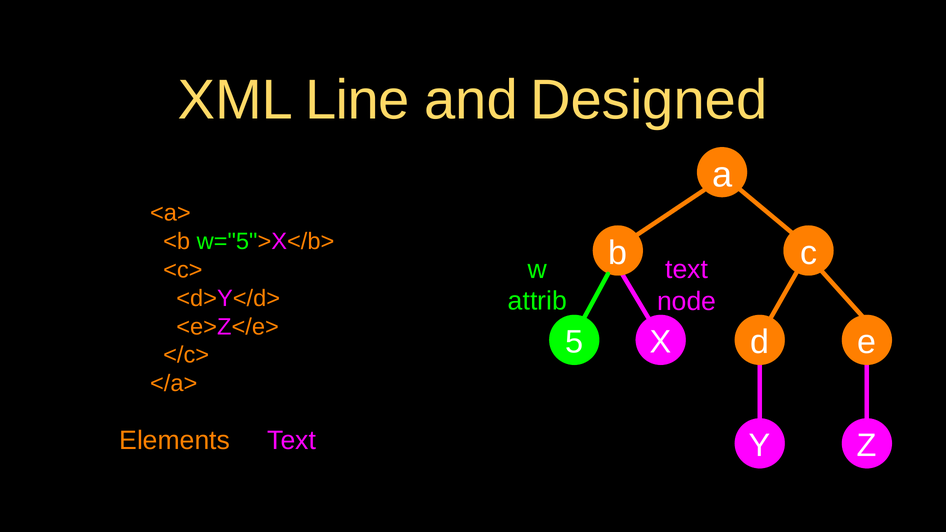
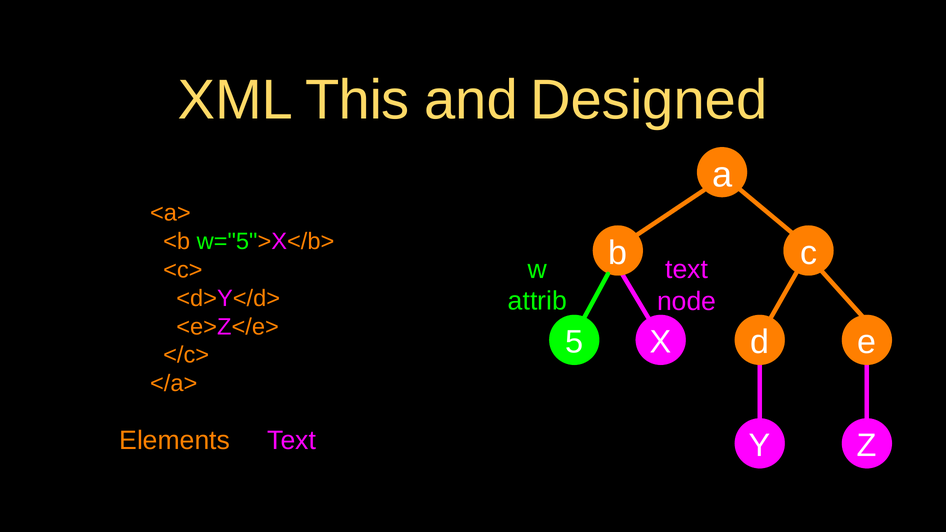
Line: Line -> This (357, 100)
